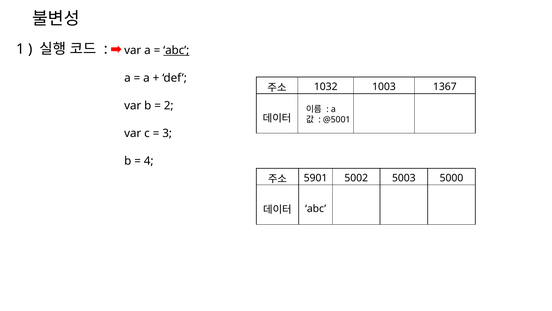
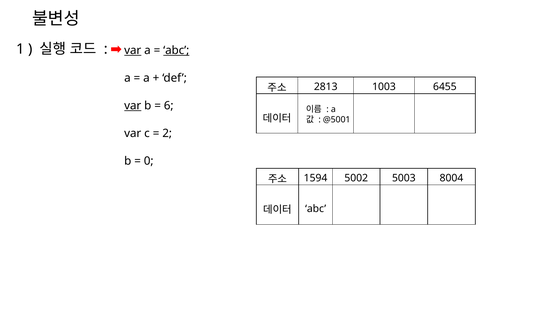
var underline: none -> present (133, 50)
1032: 1032 -> 2813 (326, 87)
1367: 1367 -> 6455 (445, 87)
var underline: none -> present (133, 106)
2: 2 -> 6 (169, 106)
3: 3 -> 2 (167, 133)
4: 4 -> 0 (149, 161)
5901: 5901 -> 1594 (316, 178)
5000: 5000 -> 8004 (451, 178)
